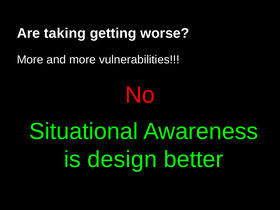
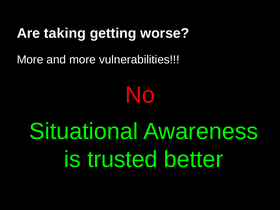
design: design -> trusted (122, 159)
